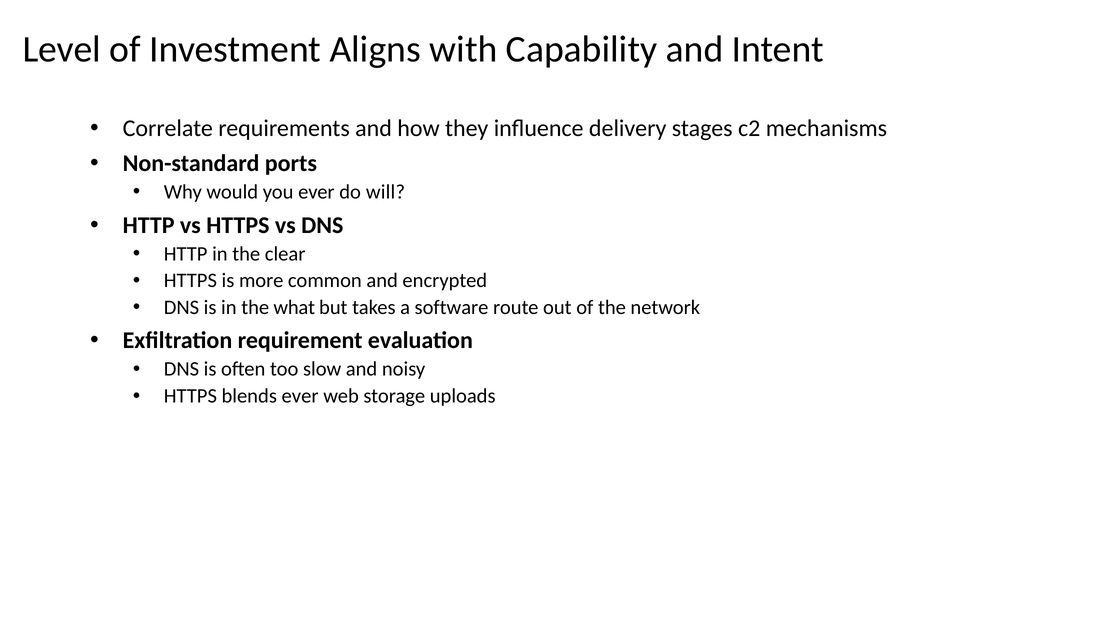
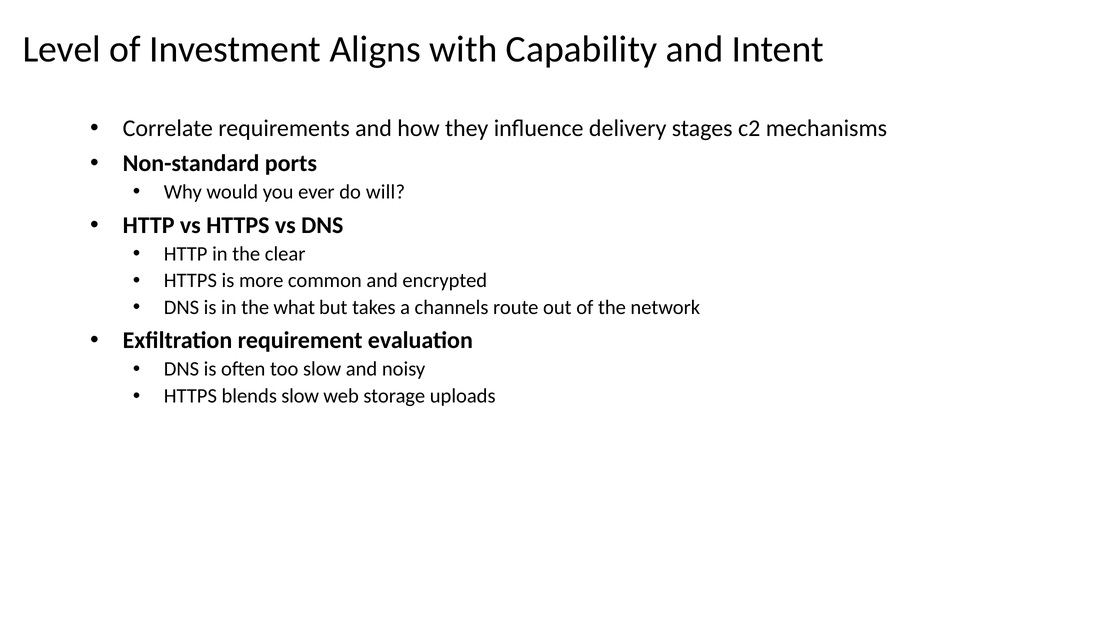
software: software -> channels (452, 307)
blends ever: ever -> slow (300, 396)
